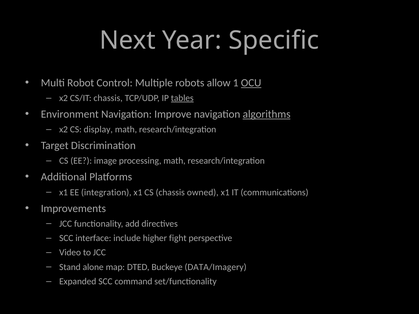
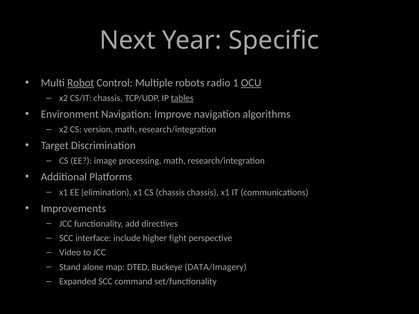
Robot underline: none -> present (81, 83)
allow: allow -> radio (219, 83)
algorithms underline: present -> none (267, 114)
display: display -> version (98, 130)
integration: integration -> elimination (106, 192)
chassis owned: owned -> chassis (203, 192)
